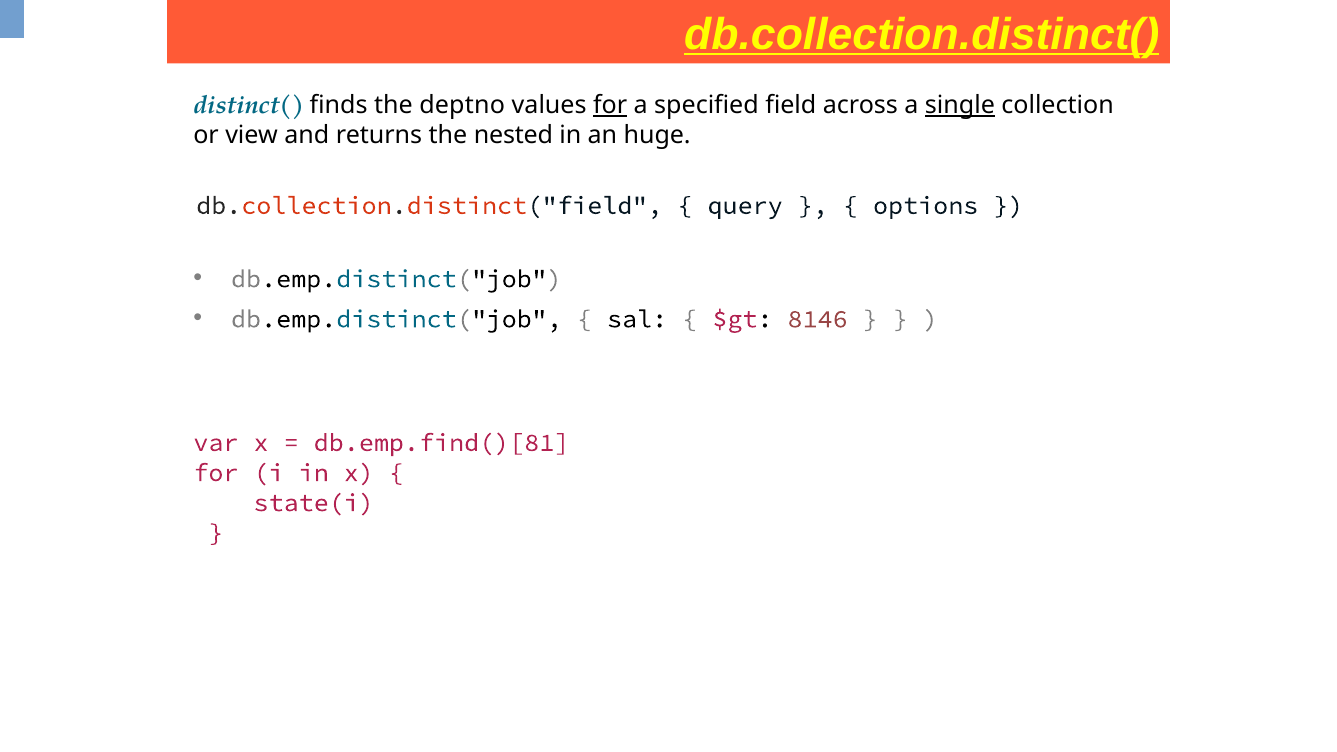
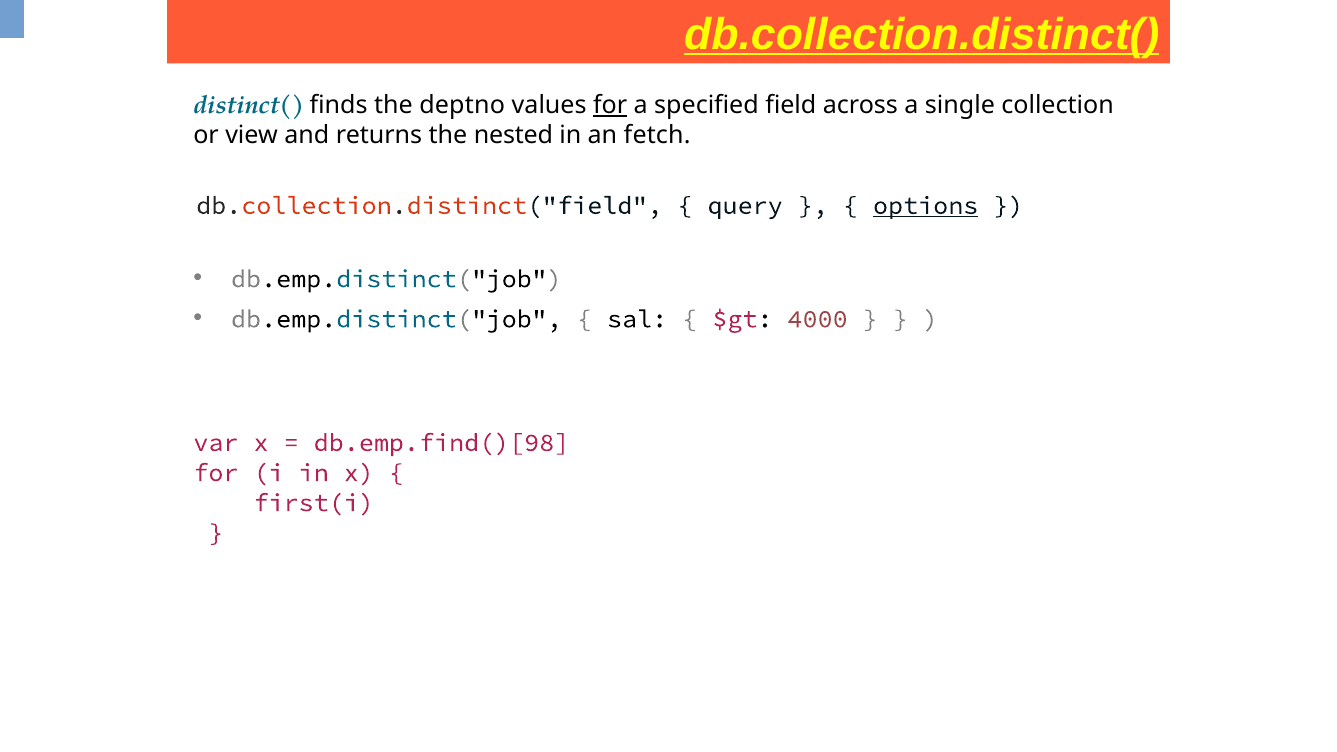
single underline: present -> none (960, 105)
huge: huge -> fetch (657, 135)
options underline: none -> present (926, 206)
8146: 8146 -> 4000 (818, 319)
db.emp.find()[81: db.emp.find()[81 -> db.emp.find()[98 (442, 443)
state(i: state(i -> first(i (314, 503)
